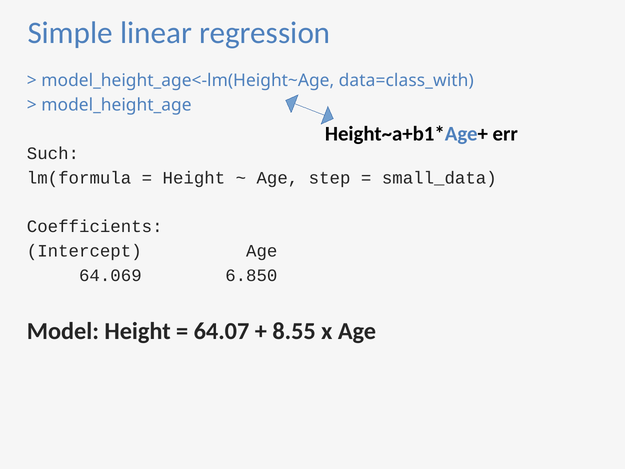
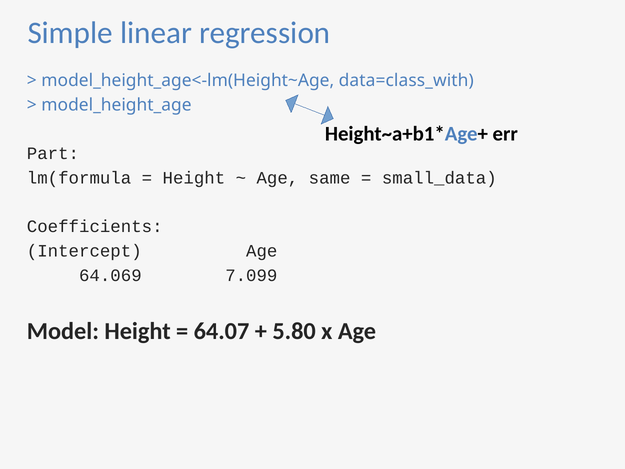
Such: Such -> Part (53, 154)
step: step -> same (330, 178)
6.850: 6.850 -> 7.099 (251, 275)
8.55: 8.55 -> 5.80 (294, 331)
